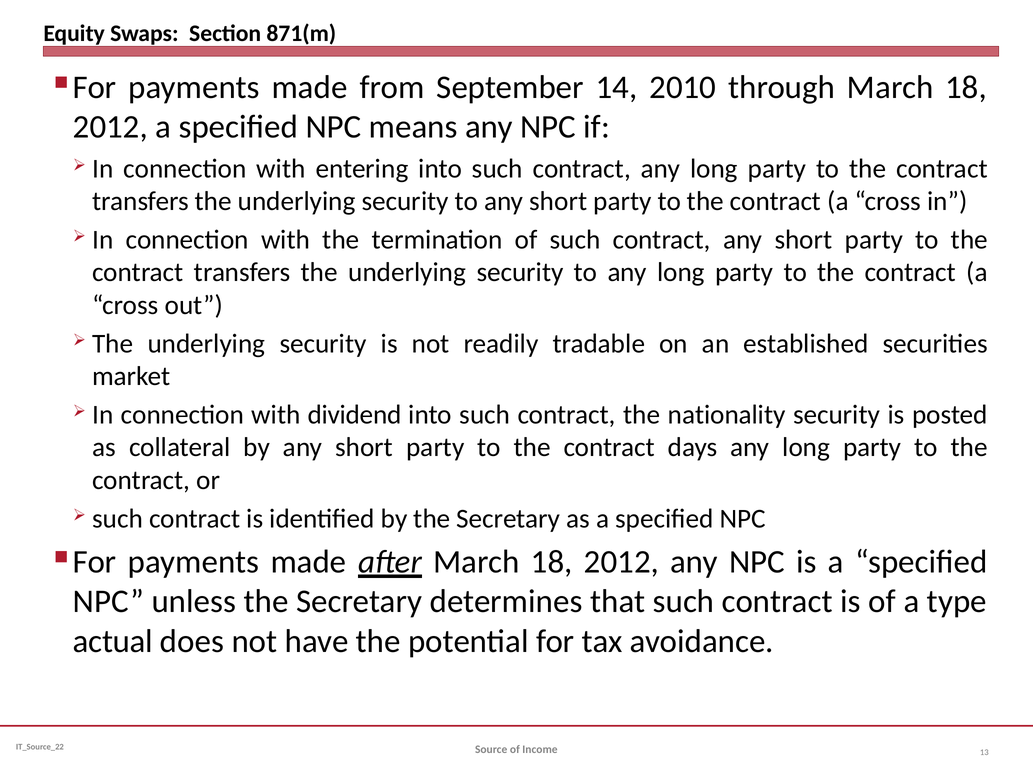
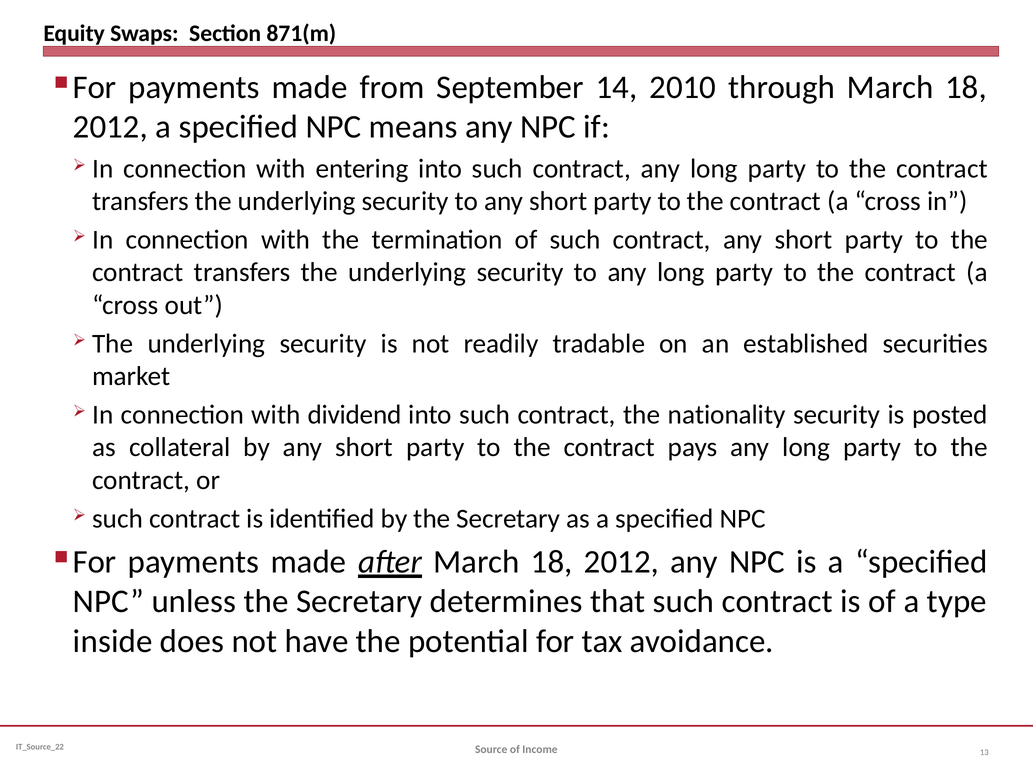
days: days -> pays (693, 447)
actual: actual -> inside (113, 641)
